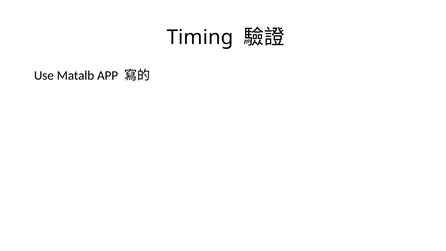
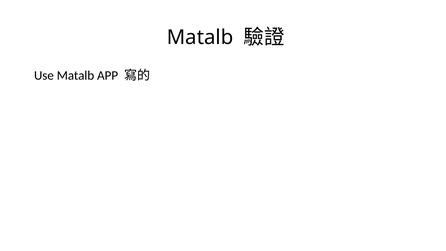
Timing: Timing -> Matalb (200, 37)
